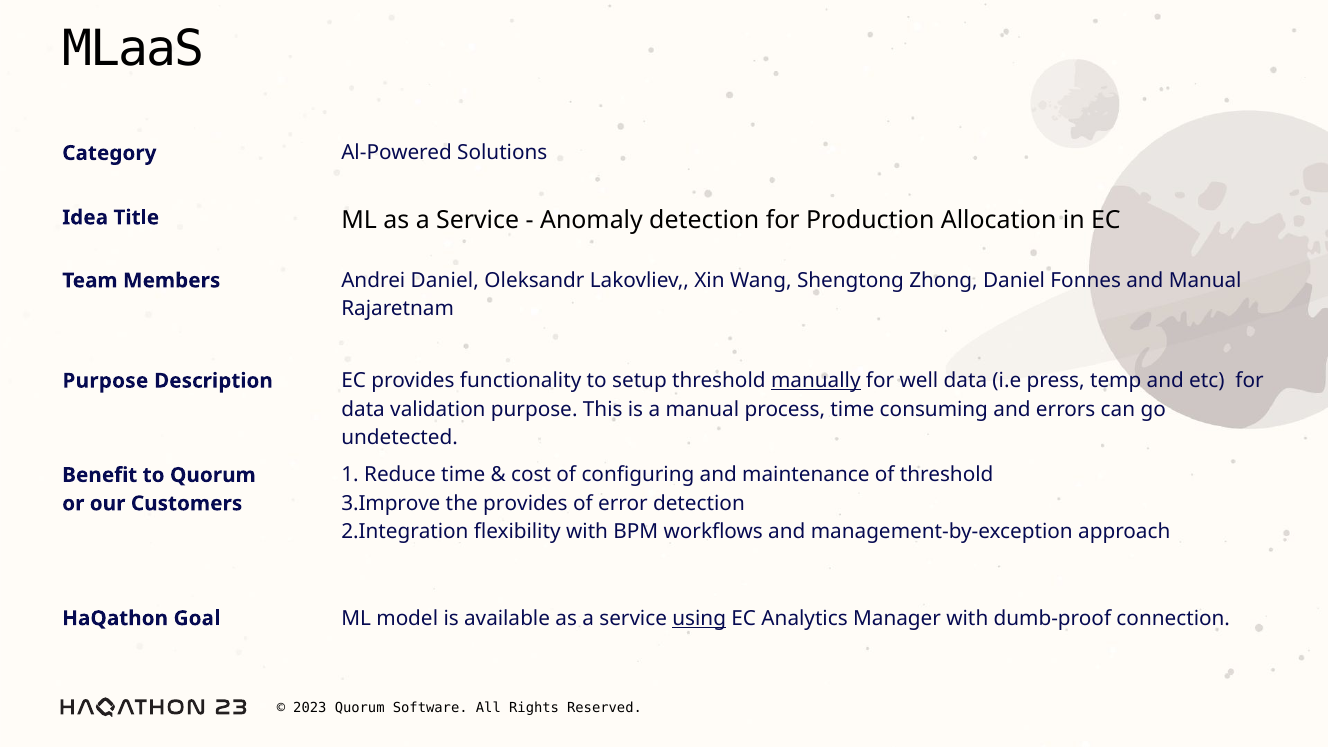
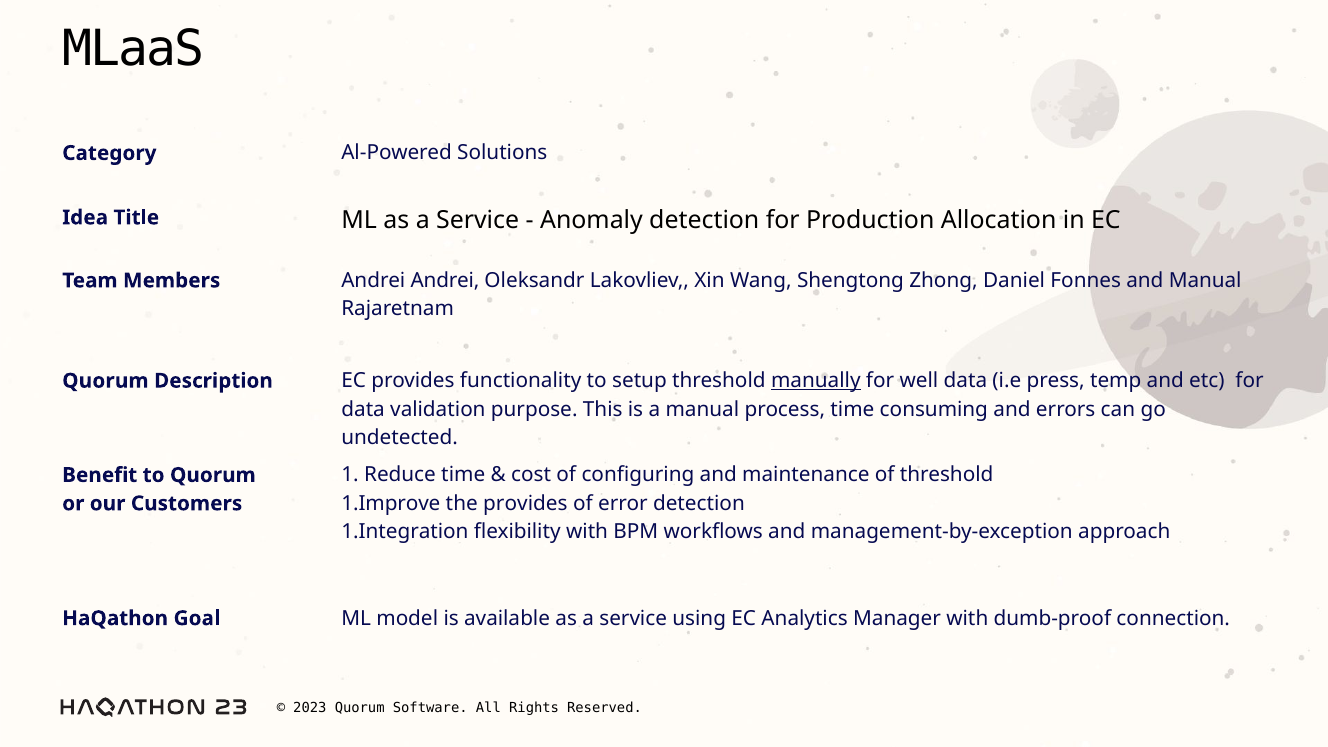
Andrei Daniel: Daniel -> Andrei (445, 281)
Purpose: Purpose -> Quorum (105, 381)
3.Improve: 3.Improve -> 1.Improve (391, 504)
2.Integration: 2.Integration -> 1.Integration (405, 532)
using underline: present -> none (699, 618)
